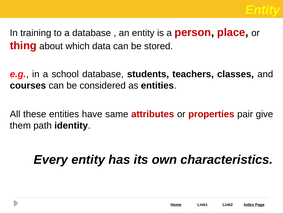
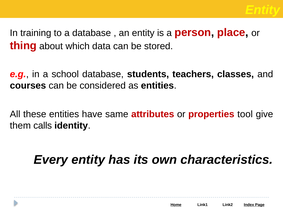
pair: pair -> tool (245, 114)
path: path -> calls (43, 125)
